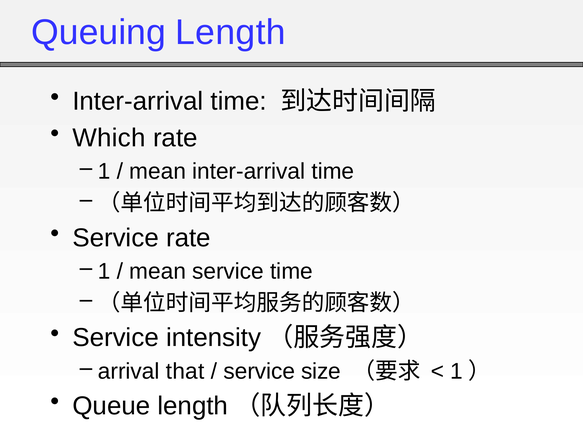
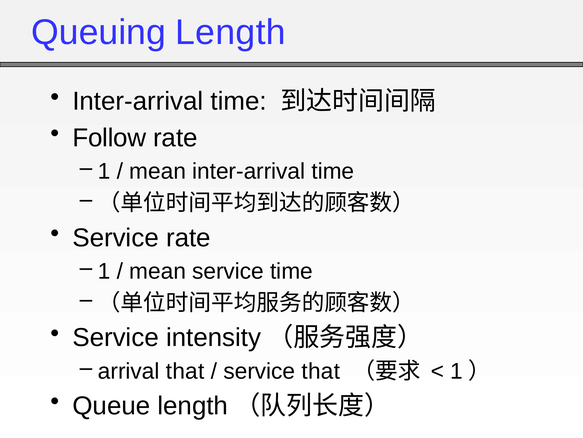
Which: Which -> Follow (109, 138)
service size: size -> that (321, 371)
